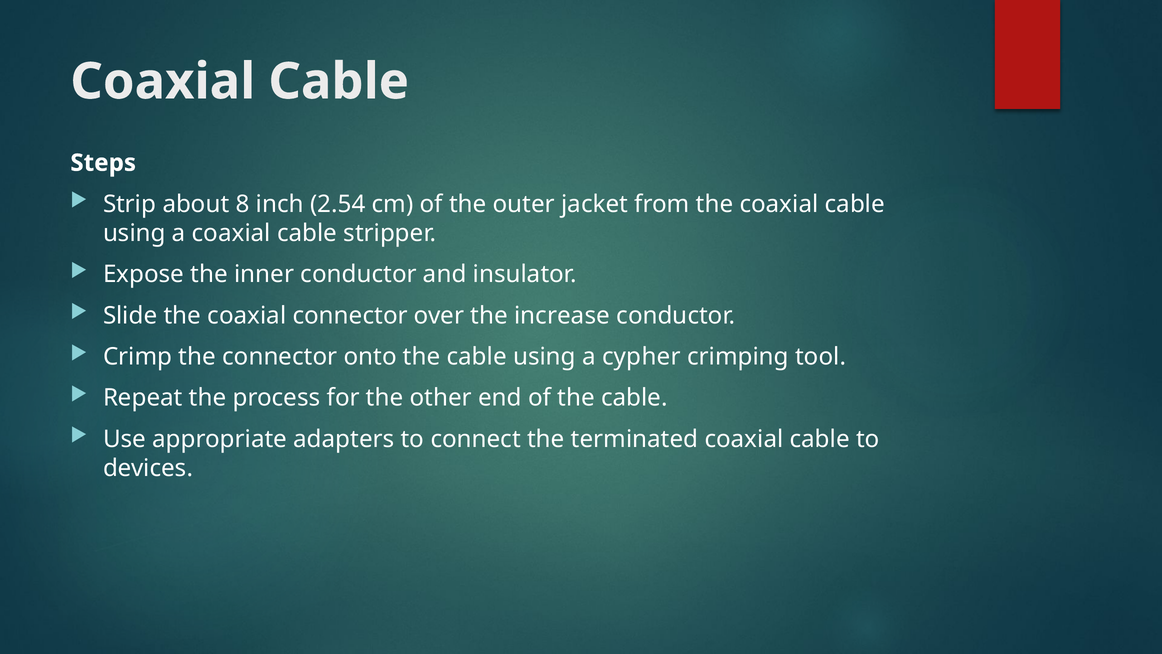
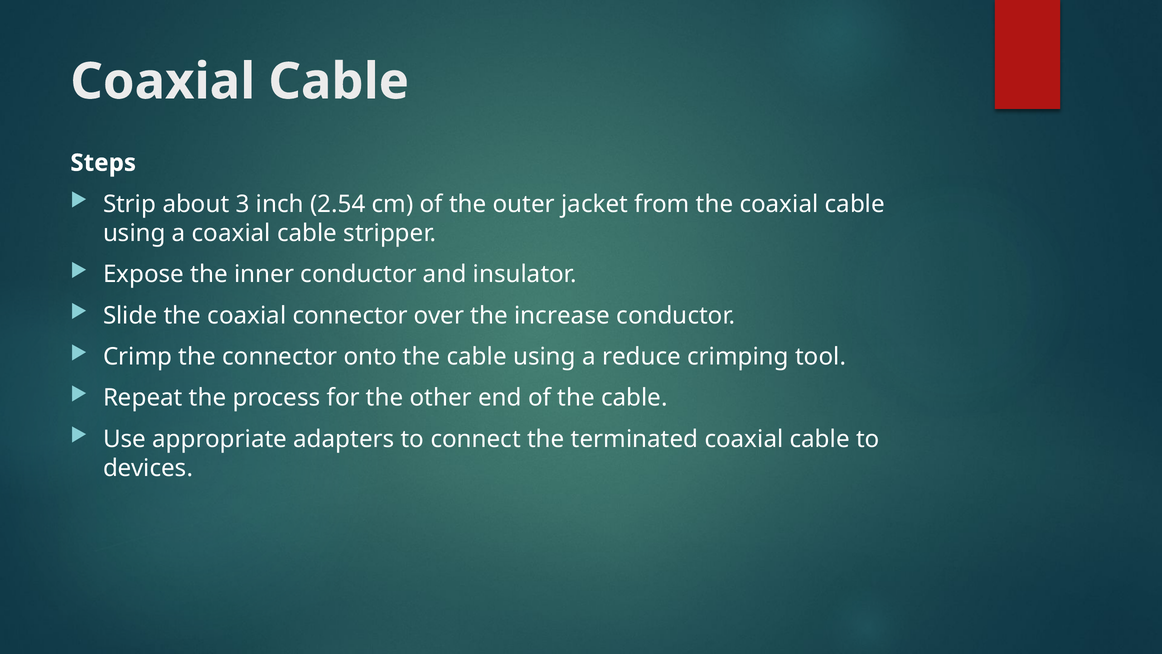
8: 8 -> 3 (243, 204)
cypher: cypher -> reduce (641, 357)
